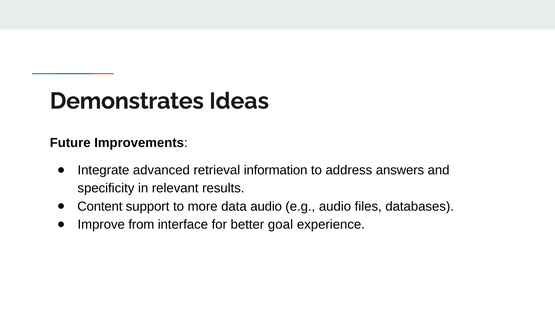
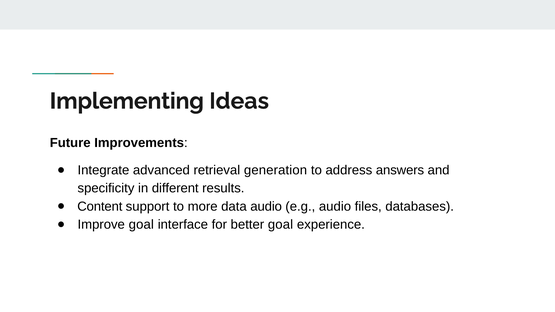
Demonstrates: Demonstrates -> Implementing (127, 101)
information: information -> generation (276, 170)
relevant: relevant -> different (175, 188)
Improve from: from -> goal (141, 225)
